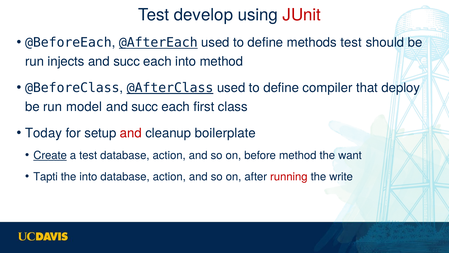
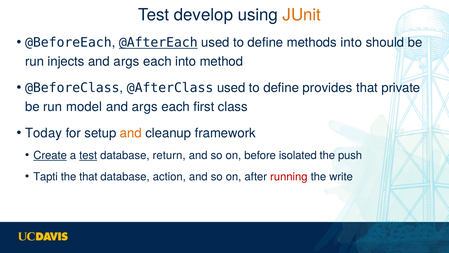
JUnit colour: red -> orange (302, 15)
methods test: test -> into (351, 43)
succ: succ -> args (127, 61)
@AfterClass underline: present -> none (170, 88)
compiler: compiler -> provides (328, 88)
deploy: deploy -> private (401, 88)
succ: succ -> args (145, 107)
and colour: red -> orange (131, 133)
boilerplate: boilerplate -> framework (225, 133)
test underline: none -> present (88, 155)
action: action -> return (169, 155)
before method: method -> isolated (298, 155)
want: want -> push (350, 155)
the into: into -> that (88, 177)
